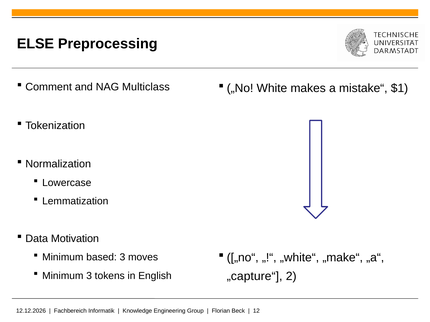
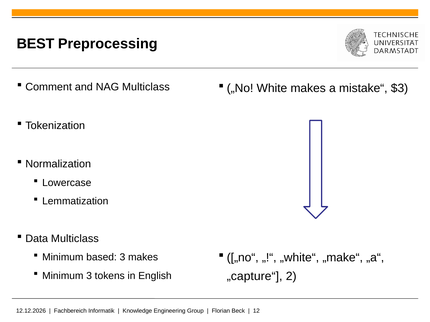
ELSE: ELSE -> BEST (35, 44)
$1: $1 -> $3 (400, 88)
Data Motivation: Motivation -> Multiclass (75, 239)
3 moves: moves -> makes (143, 258)
